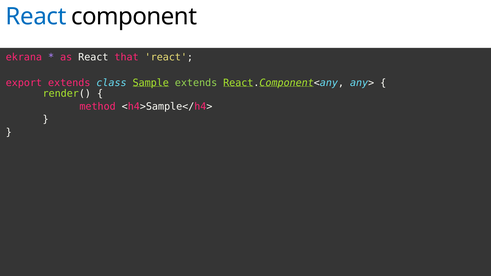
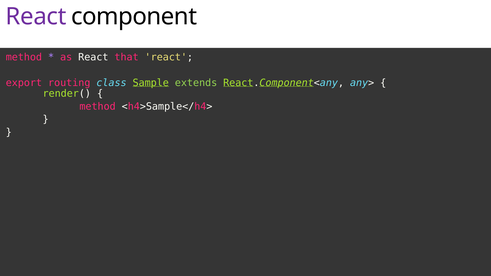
React colour: blue -> purple (36, 16)
ekrana: ekrana -> method (24, 57)
export extends: extends -> routing (69, 83)
